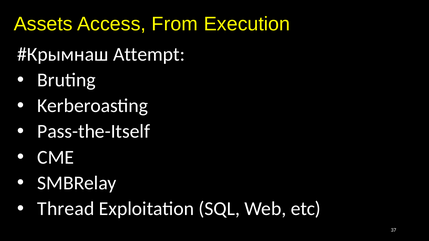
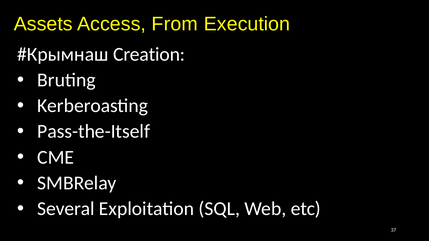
Attempt: Attempt -> Creation (149, 54)
Thread: Thread -> Several (66, 209)
